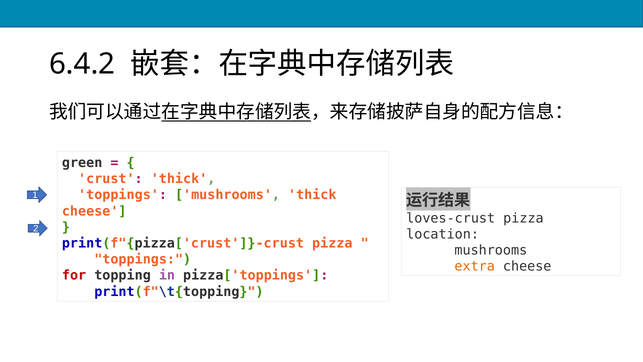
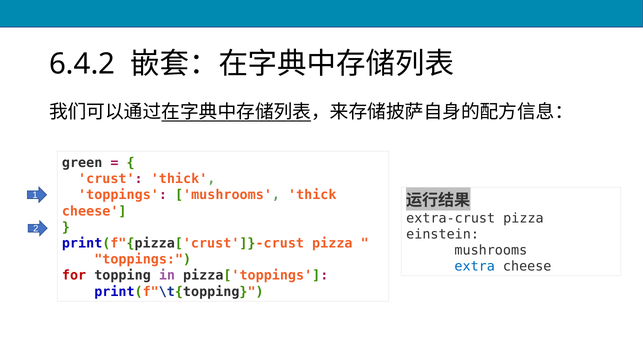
loves-crust: loves-crust -> extra-crust (451, 218)
location: location -> einstein (443, 234)
extra colour: orange -> blue (475, 266)
